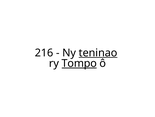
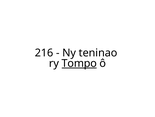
teninao underline: present -> none (98, 52)
